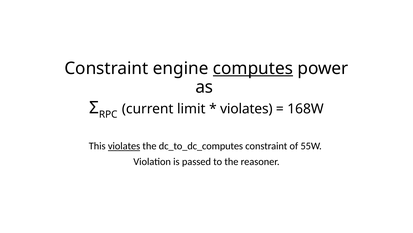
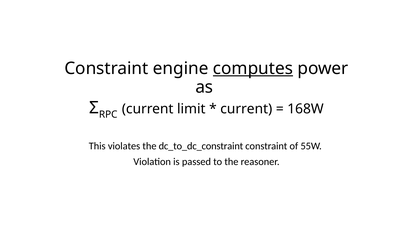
violates: violates -> current (246, 109)
violates underline: present -> none (124, 146)
dc_to_dc_computes: dc_to_dc_computes -> dc_to_dc_constraint (201, 146)
